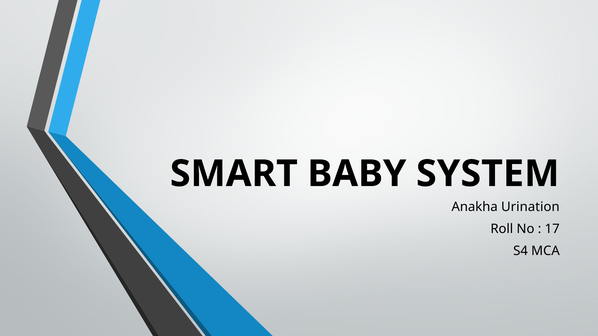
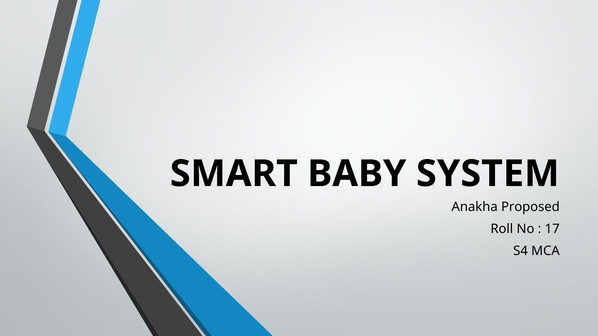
Urination: Urination -> Proposed (530, 207)
